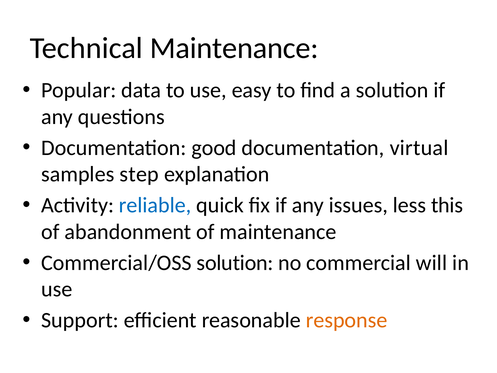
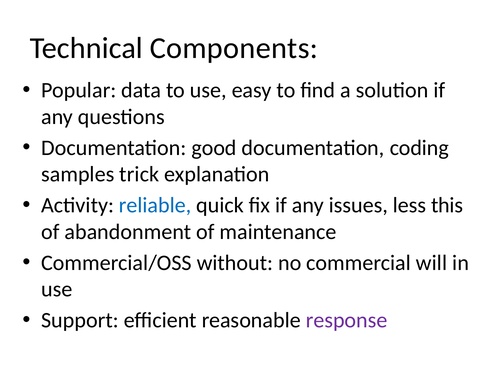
Technical Maintenance: Maintenance -> Components (234, 48)
virtual: virtual -> coding (419, 148)
step: step -> trick (139, 174)
Commercial/OSS solution: solution -> without (235, 263)
response colour: orange -> purple (347, 320)
